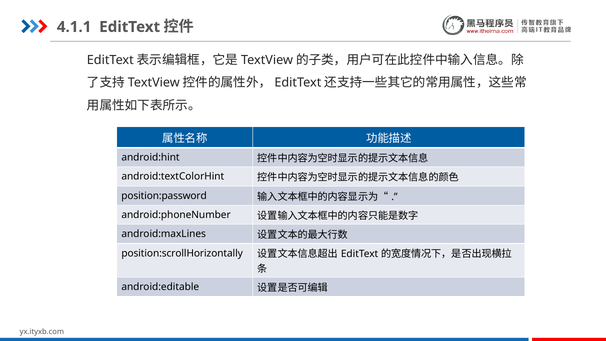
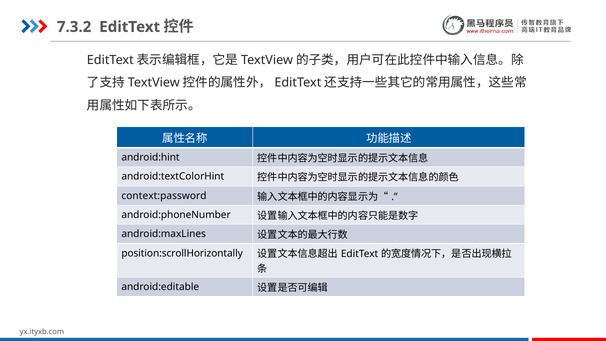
4.1.1: 4.1.1 -> 7.3.2 (74, 27)
position:password: position:password -> context:password (164, 196)
